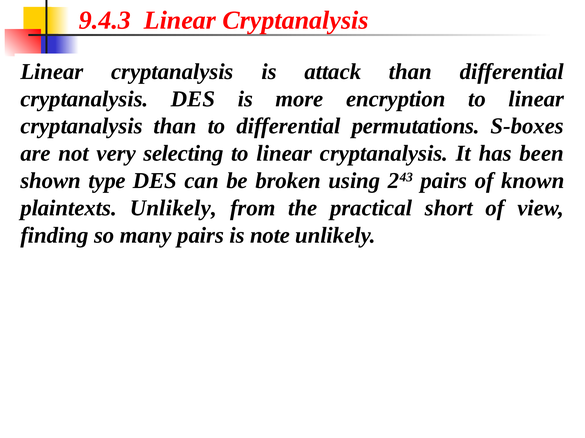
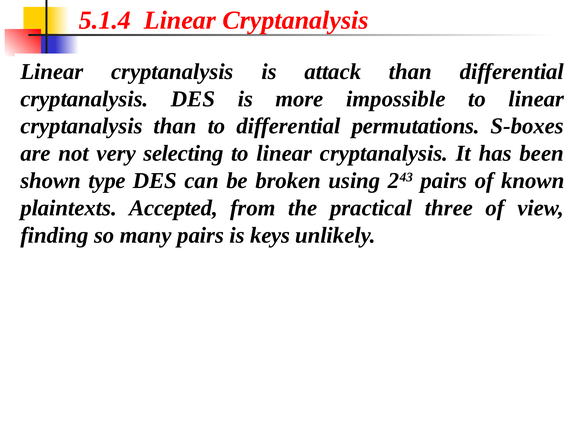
9.4.3: 9.4.3 -> 5.1.4 (105, 20)
encryption: encryption -> impossible (396, 99)
plaintexts Unlikely: Unlikely -> Accepted (173, 208)
short: short -> three (449, 208)
note: note -> keys (270, 236)
